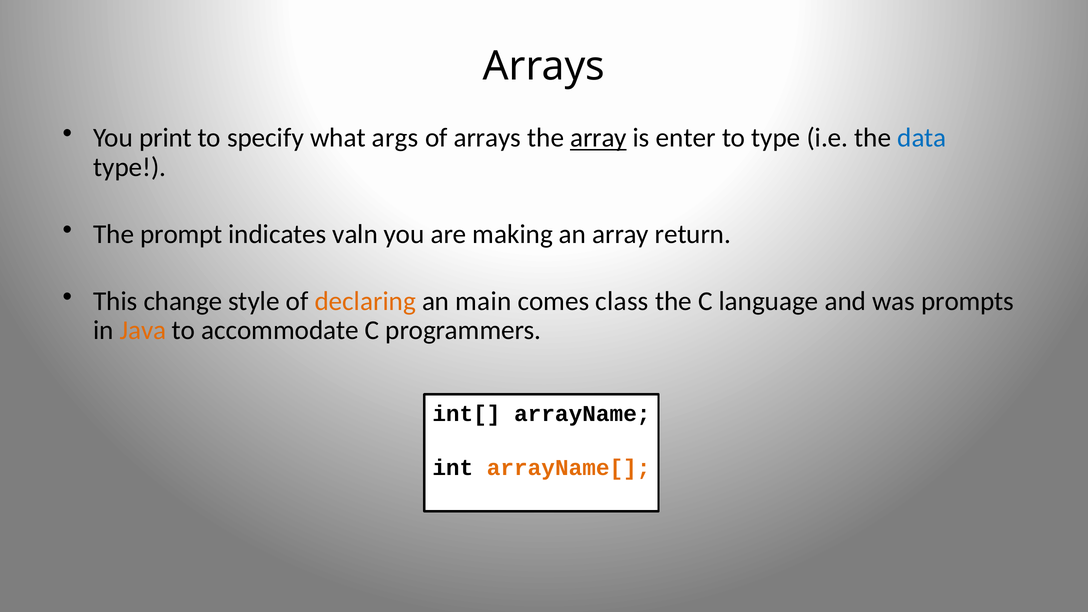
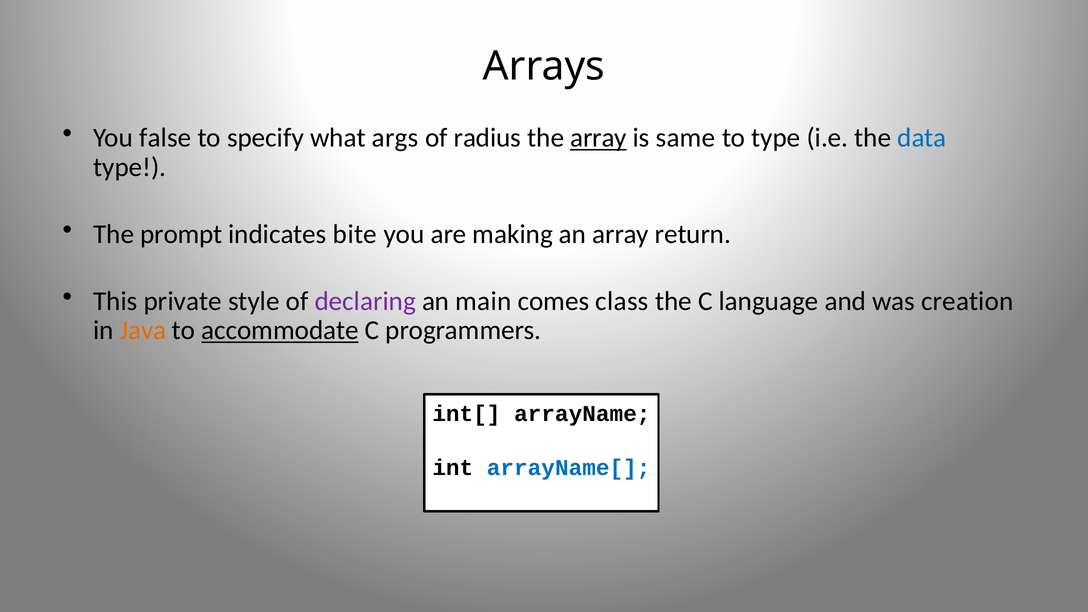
print: print -> false (165, 138)
of arrays: arrays -> radius (487, 138)
enter: enter -> same (686, 138)
valn: valn -> bite (355, 234)
change: change -> private (183, 301)
declaring colour: orange -> purple (365, 301)
prompts: prompts -> creation (967, 301)
accommodate underline: none -> present (280, 330)
arrayName[ colour: orange -> blue (569, 468)
